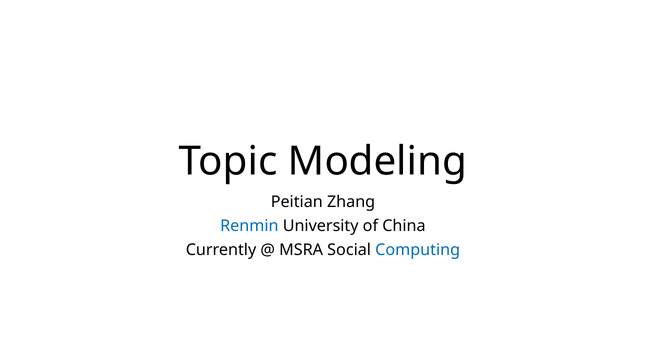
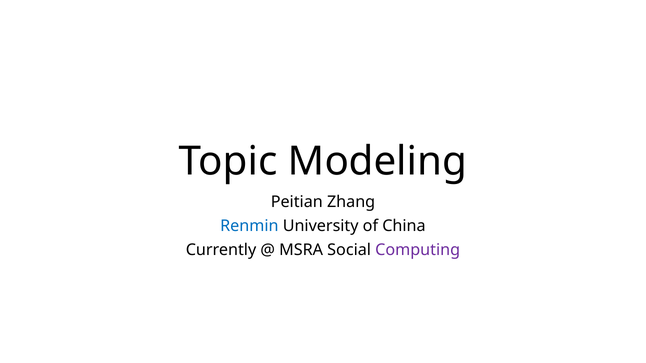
Computing colour: blue -> purple (418, 250)
